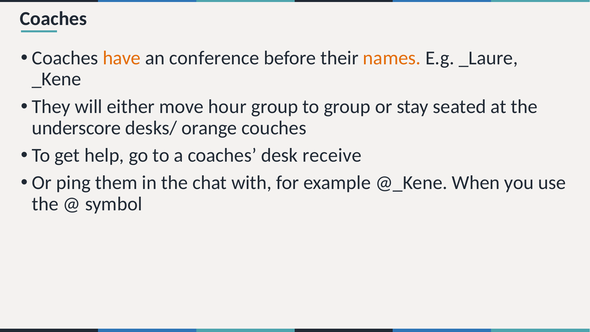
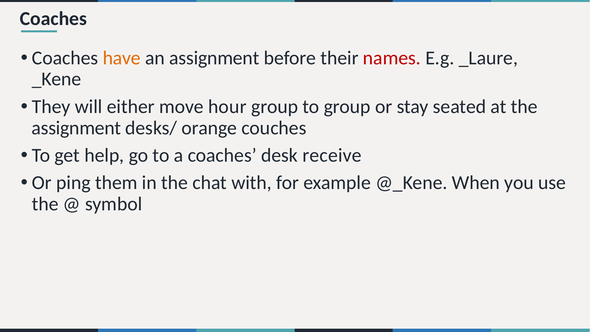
an conference: conference -> assignment (214, 58)
names colour: orange -> red (392, 58)
underscore: underscore -> assignment (76, 128)
